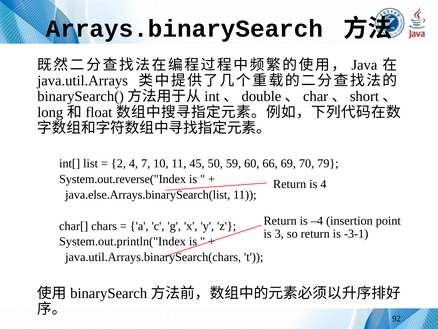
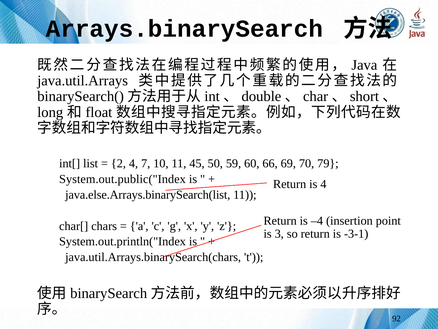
System.out.reverse("Index: System.out.reverse("Index -> System.out.public("Index (122, 179)
